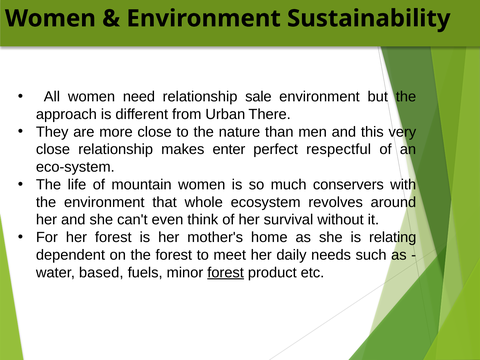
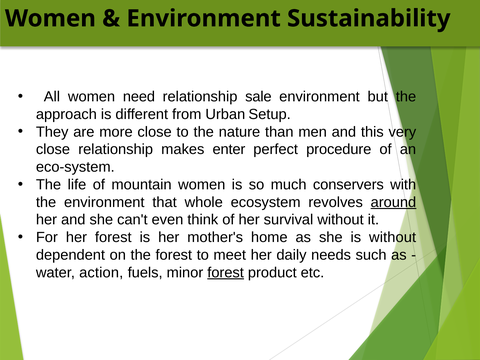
There: There -> Setup (270, 114)
respectful: respectful -> procedure (339, 149)
around underline: none -> present (393, 202)
is relating: relating -> without (393, 237)
based: based -> action (101, 273)
